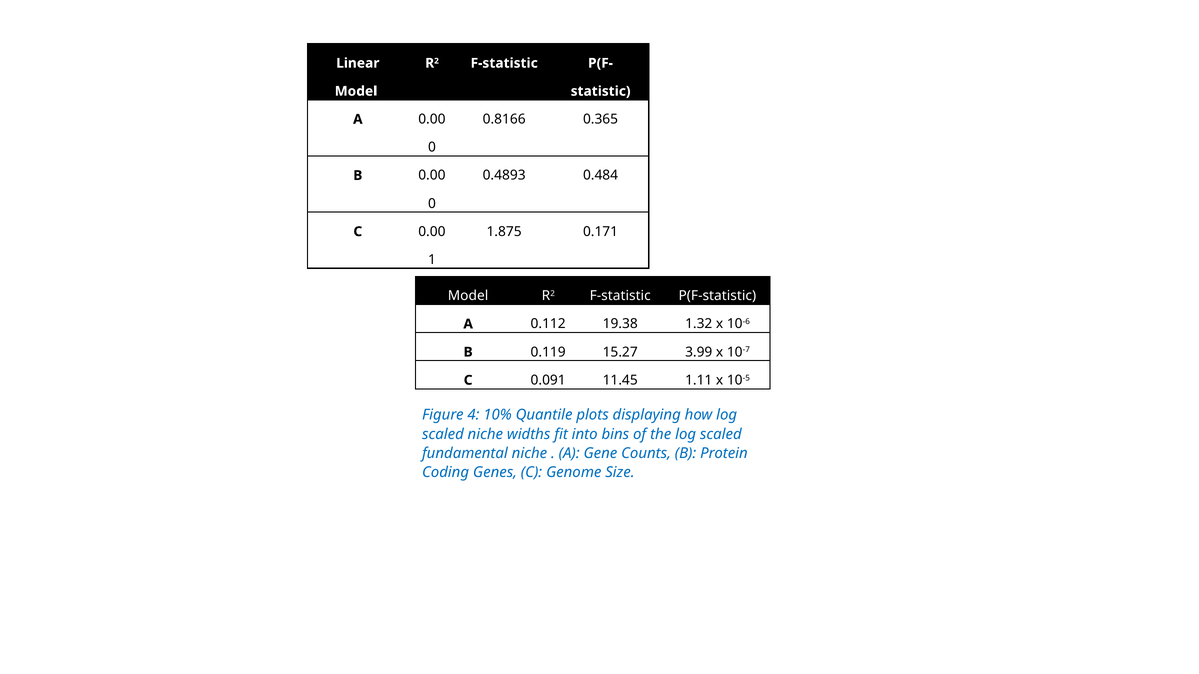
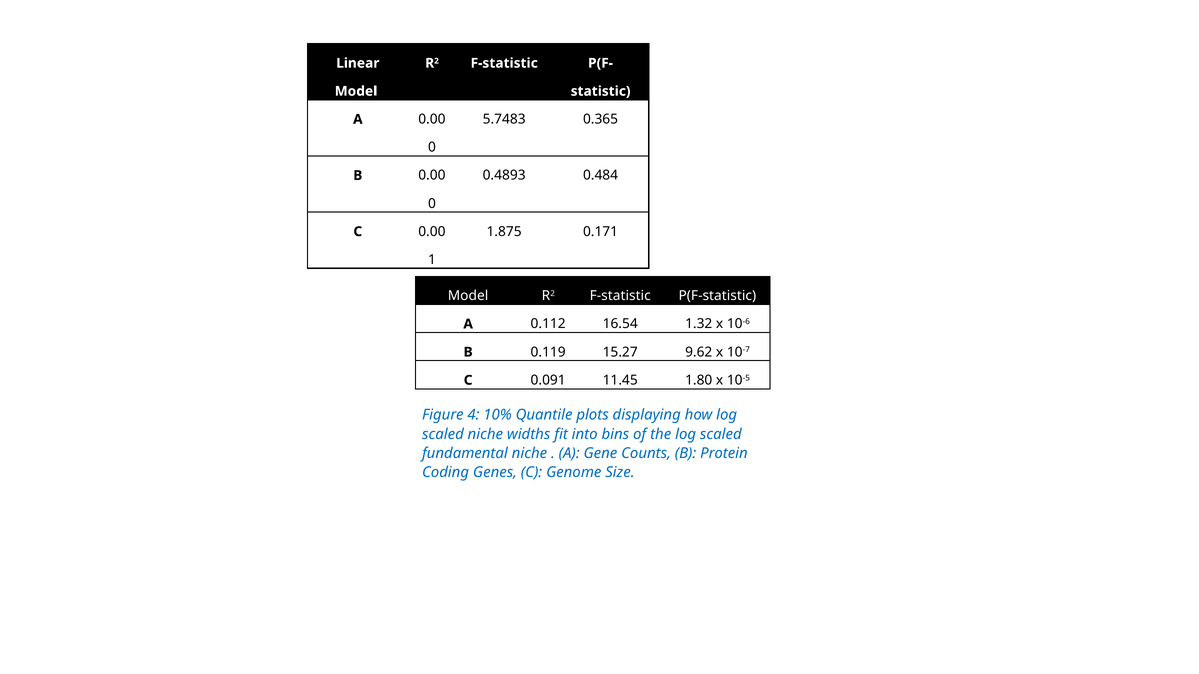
0.8166: 0.8166 -> 5.7483 (504, 119)
19.38: 19.38 -> 16.54 (620, 324)
3.99: 3.99 -> 9.62 (699, 352)
1.11: 1.11 -> 1.80 (699, 380)
